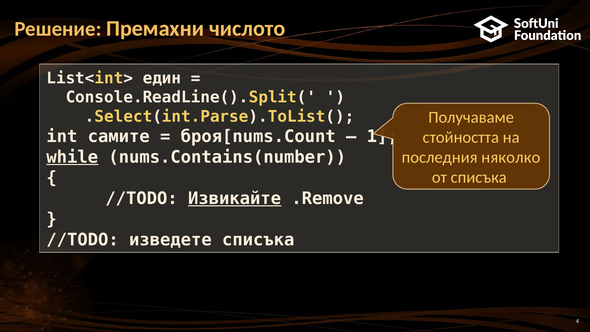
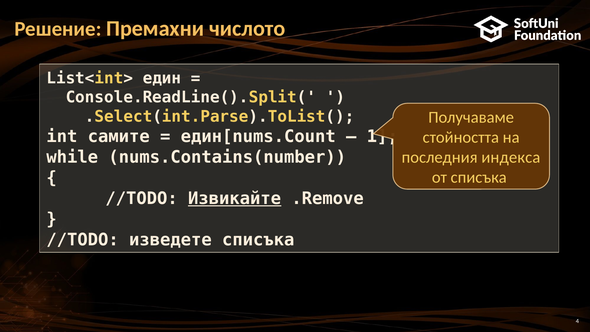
броя[nums.Count: броя[nums.Count -> един[nums.Count (258, 136)
while underline: present -> none (72, 157)
няколко: няколко -> индекса (511, 157)
